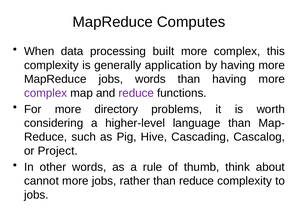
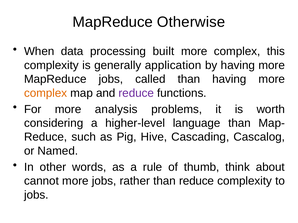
Computes: Computes -> Otherwise (191, 22)
jobs words: words -> called (150, 79)
complex colour: purple -> orange (46, 93)
directory: directory -> analysis (116, 109)
Project: Project -> Named (58, 151)
